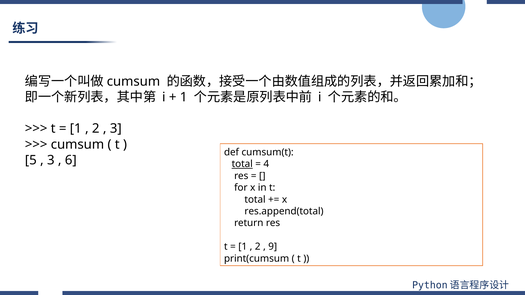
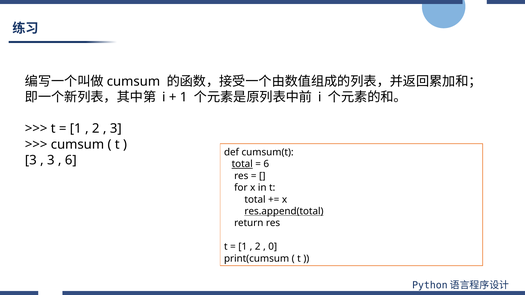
5: 5 -> 3 (31, 160)
4: 4 -> 6 (266, 164)
res.append(total underline: none -> present (284, 211)
9: 9 -> 0 (273, 247)
